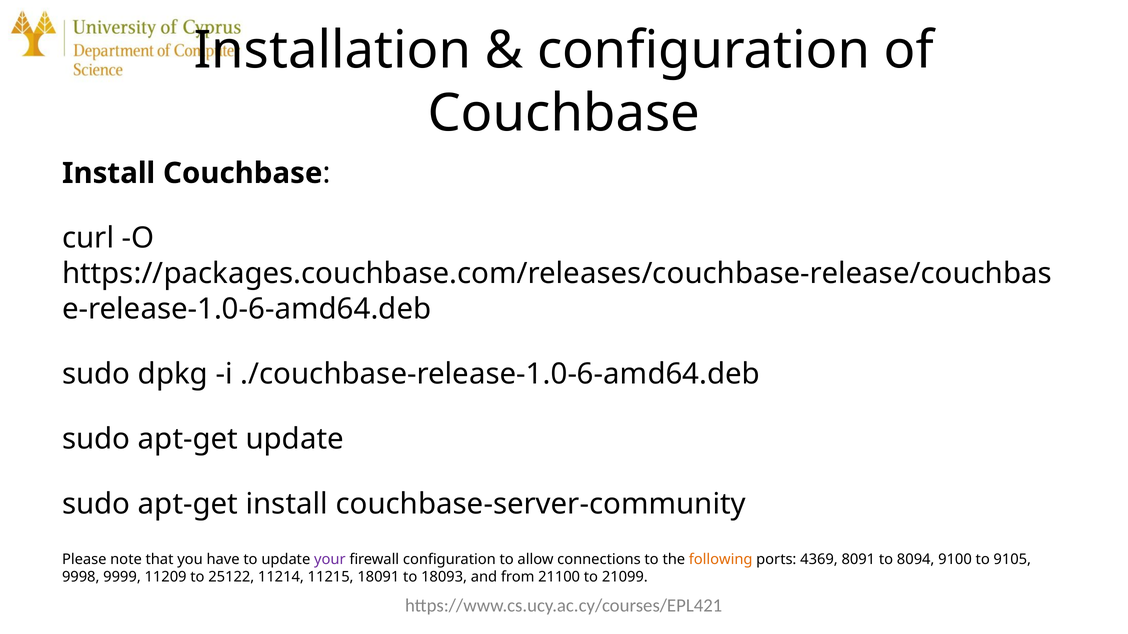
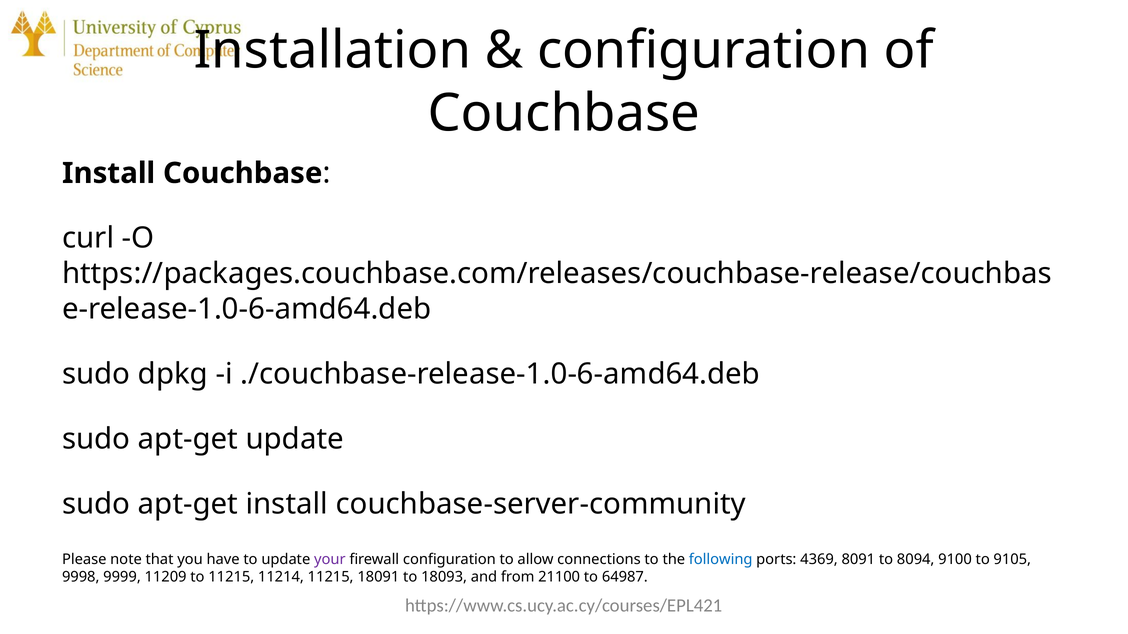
following colour: orange -> blue (721, 560)
to 25122: 25122 -> 11215 (231, 577)
21099: 21099 -> 64987 (625, 577)
